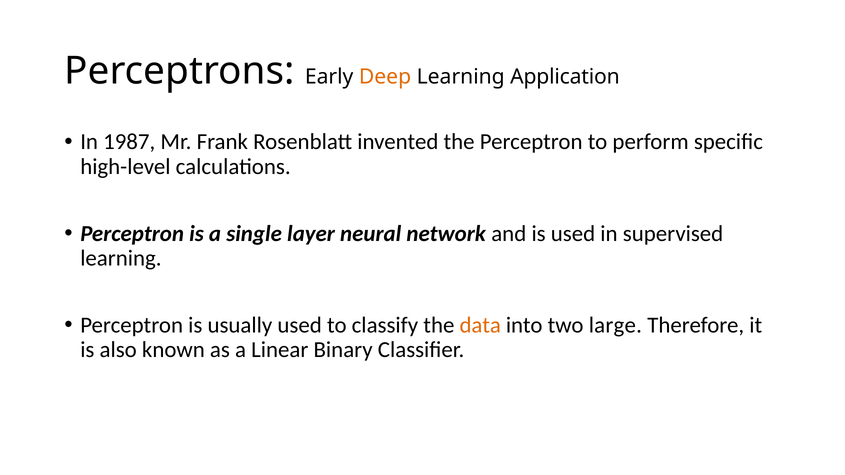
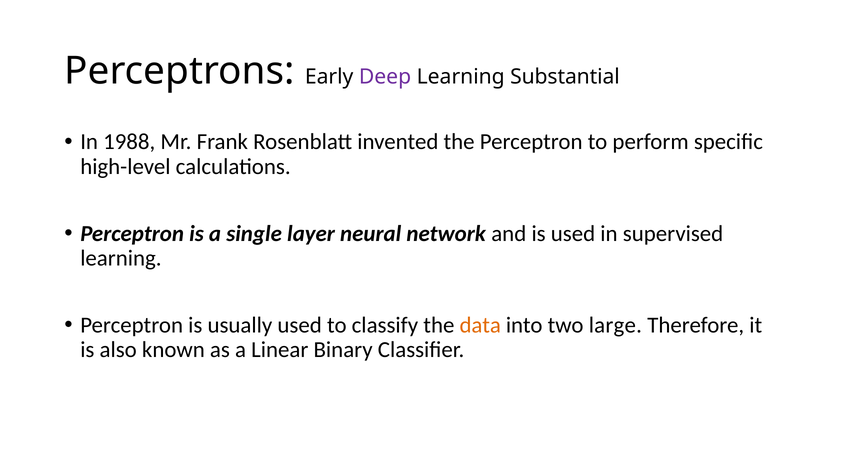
Deep colour: orange -> purple (385, 77)
Application: Application -> Substantial (565, 77)
1987: 1987 -> 1988 (129, 142)
